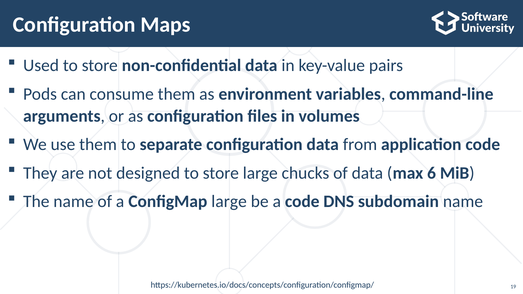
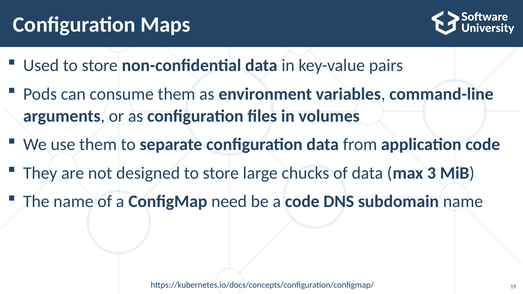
6: 6 -> 3 (432, 173)
ConfigMap large: large -> need (229, 202)
